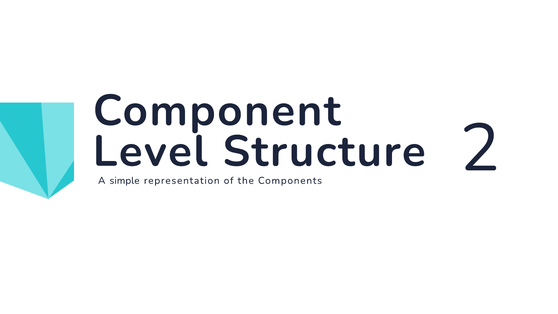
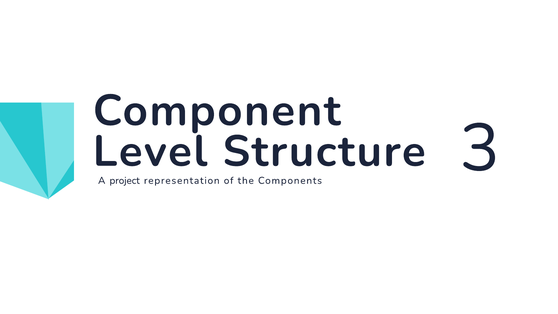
2: 2 -> 3 (480, 148)
simple: simple -> project (125, 181)
